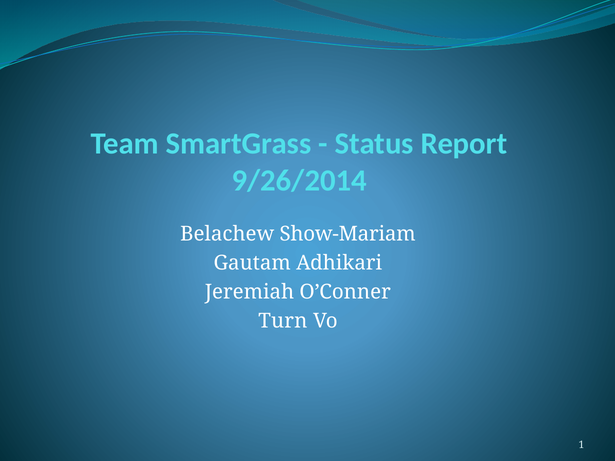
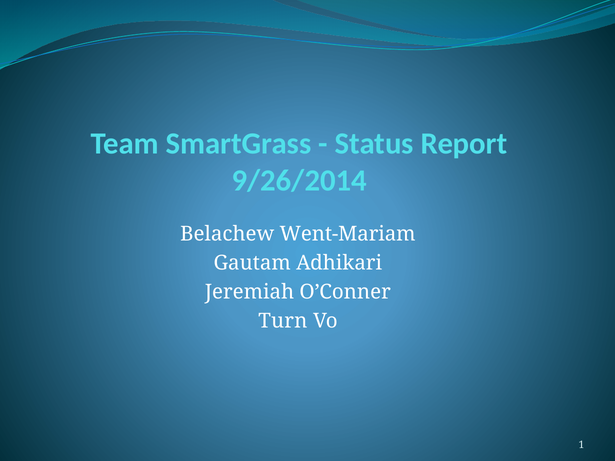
Show-Mariam: Show-Mariam -> Went-Mariam (348, 234)
